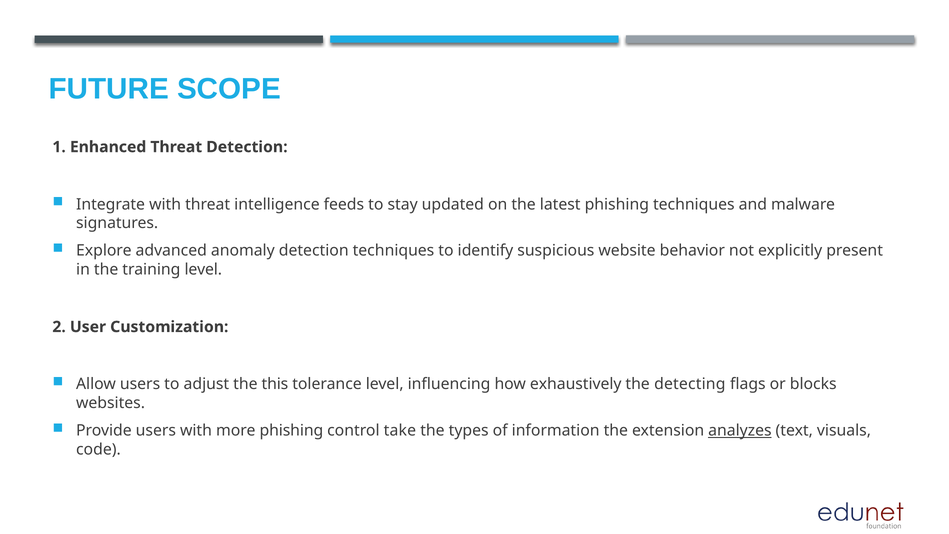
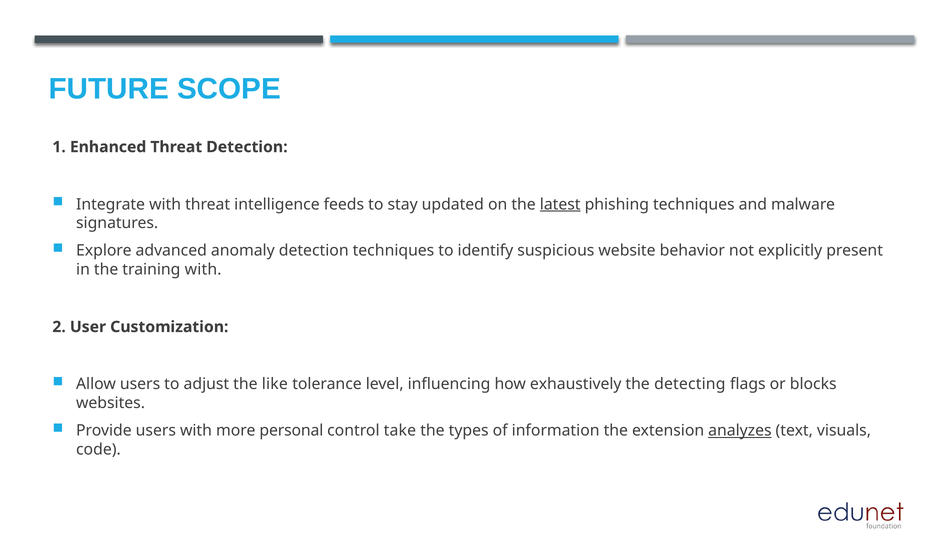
latest underline: none -> present (560, 204)
training level: level -> with (203, 269)
this: this -> like (275, 384)
more phishing: phishing -> personal (291, 431)
